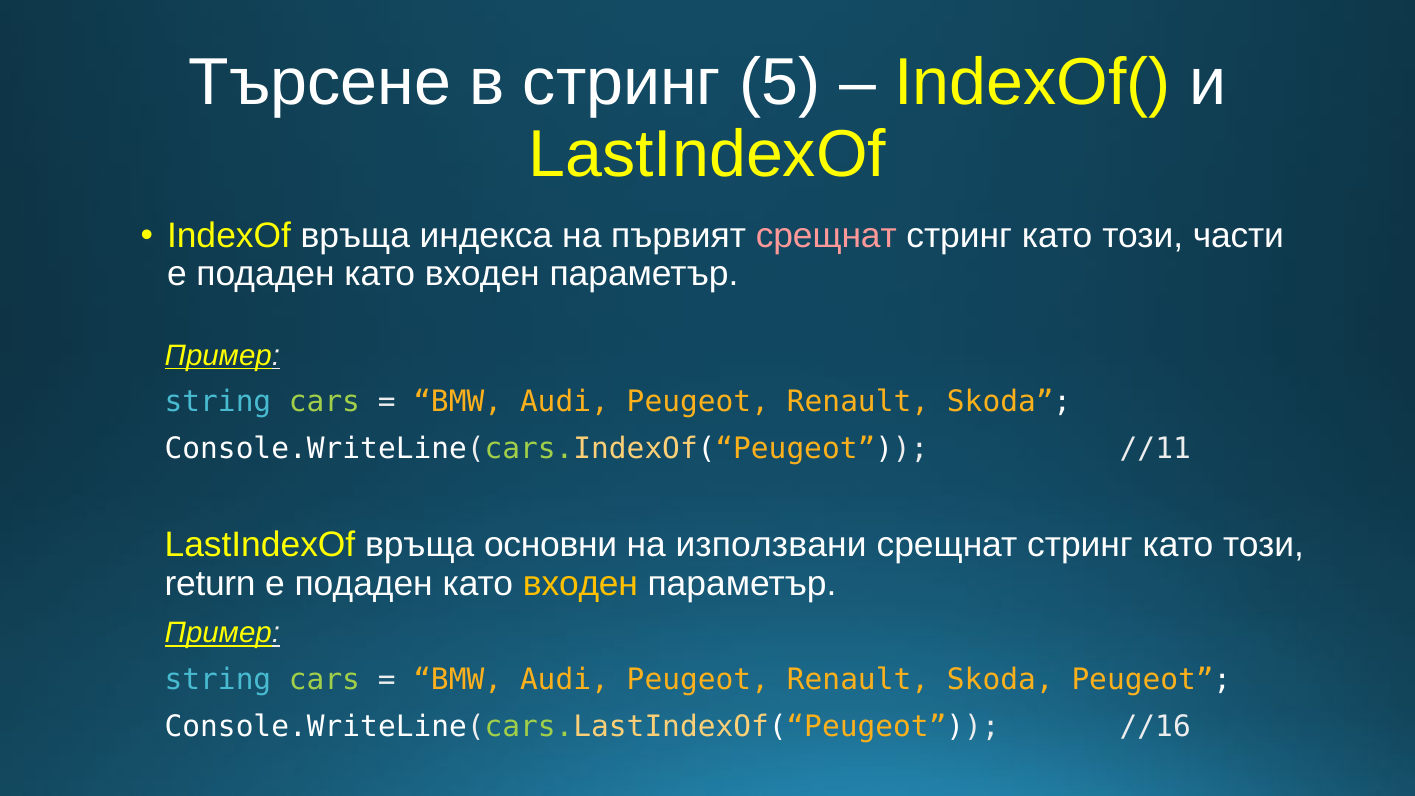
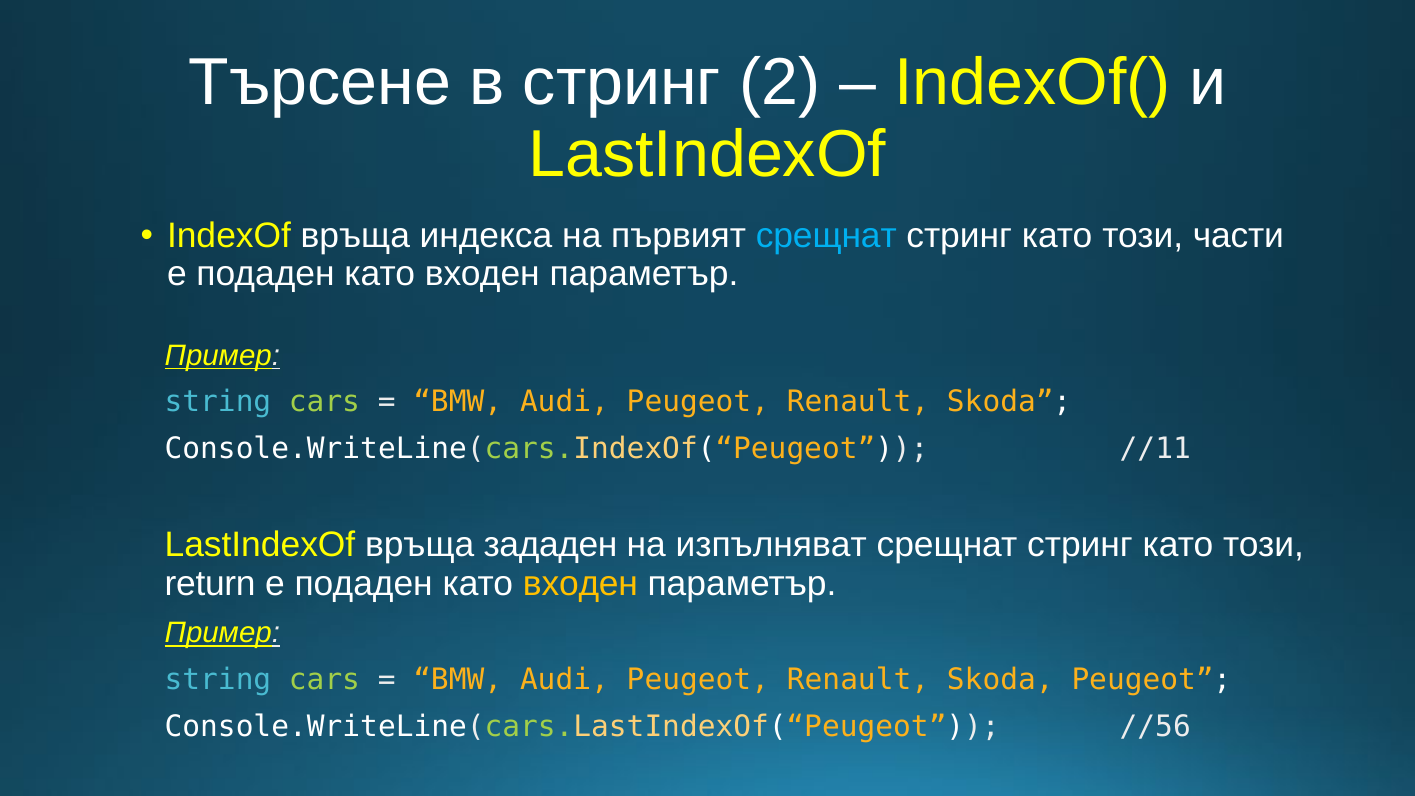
5: 5 -> 2 (780, 83)
срещнат colour: pink -> light blue (826, 236)
основни: основни -> зададен (551, 545)
използвани: използвани -> изпълняват (771, 545)
//16: //16 -> //56 (1155, 726)
